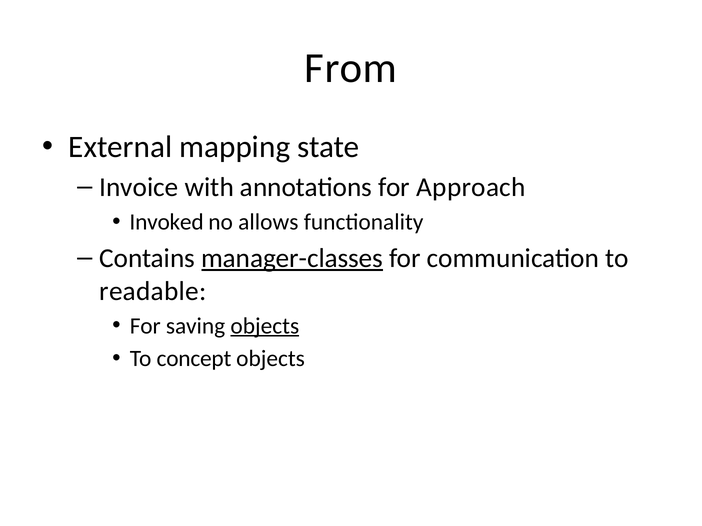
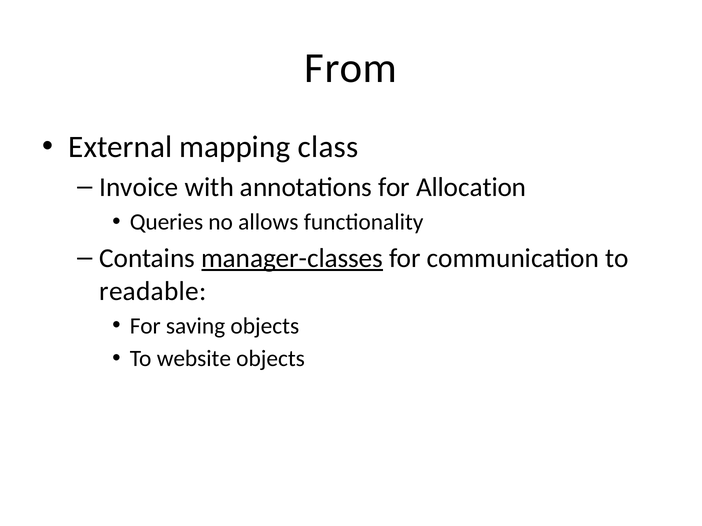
state: state -> class (328, 147)
Approach: Approach -> Allocation (471, 188)
Invoked: Invoked -> Queries (167, 222)
objects underline: present -> none (265, 326)
concept: concept -> website (194, 359)
